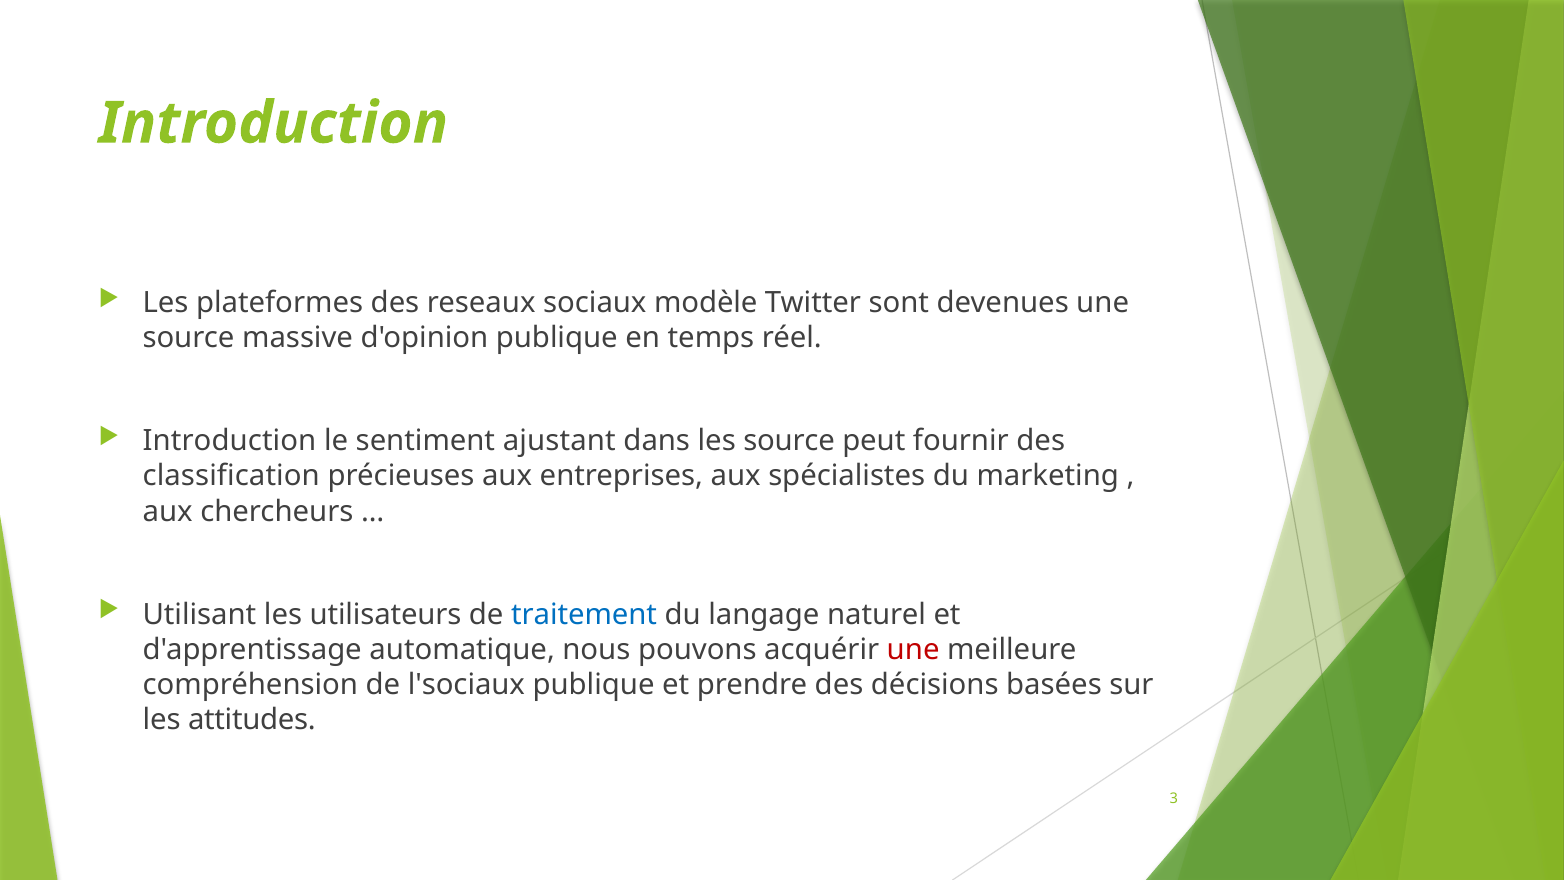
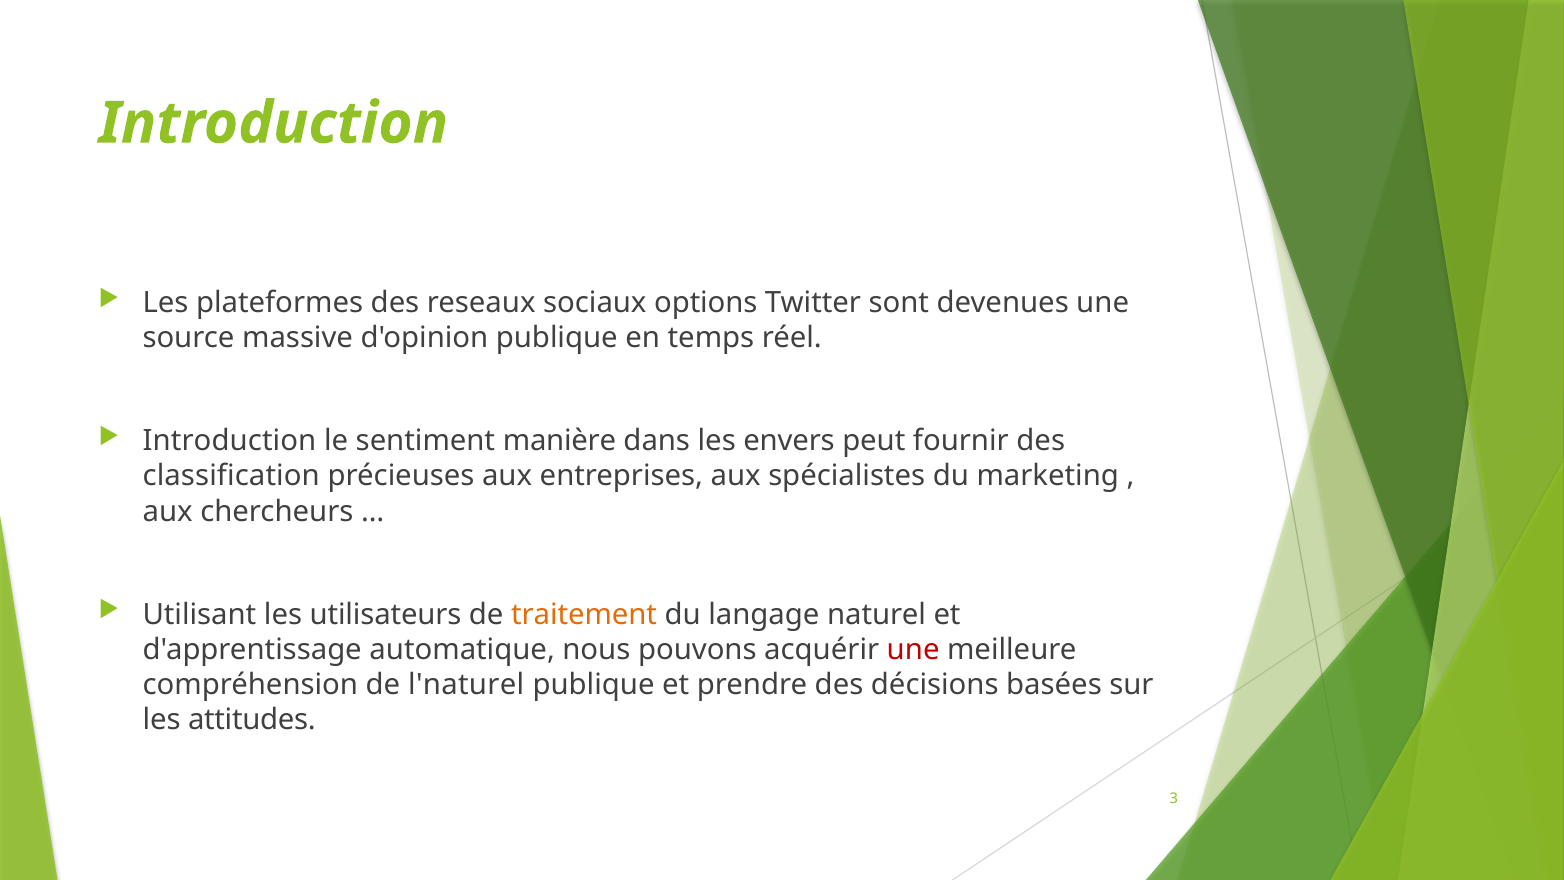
modèle: modèle -> options (706, 303)
ajustant: ajustant -> manière (559, 441)
les source: source -> envers (789, 441)
traitement colour: blue -> orange (584, 614)
l'sociaux: l'sociaux -> l'naturel (466, 685)
